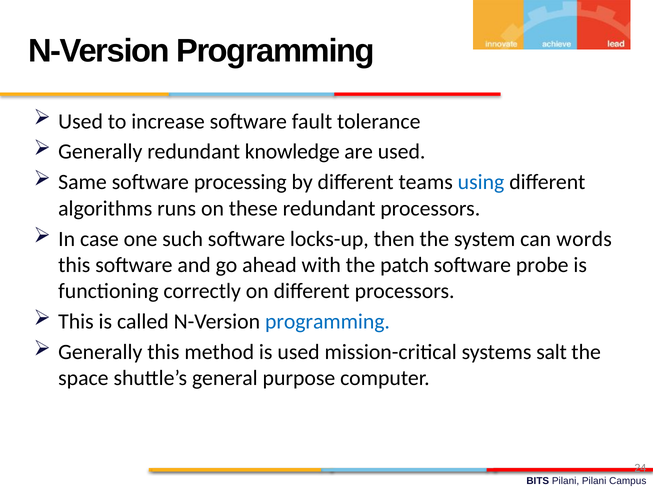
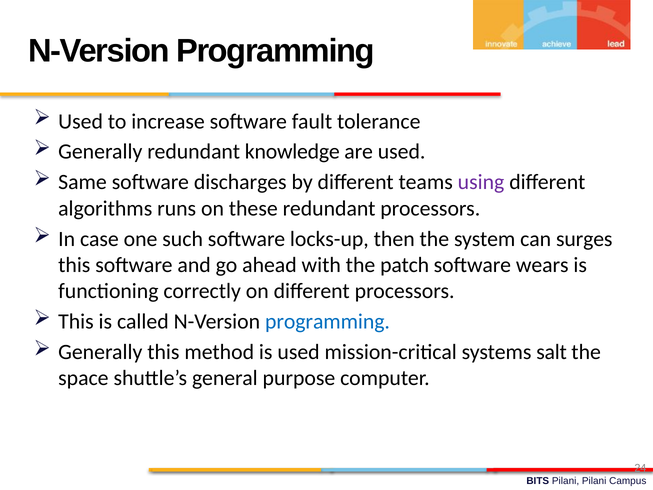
processing: processing -> discharges (240, 182)
using colour: blue -> purple (481, 182)
words: words -> surges (584, 239)
probe: probe -> wears (542, 265)
